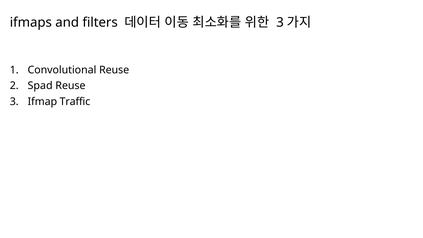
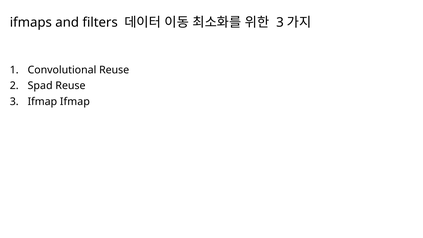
Ifmap Traffic: Traffic -> Ifmap (75, 102)
